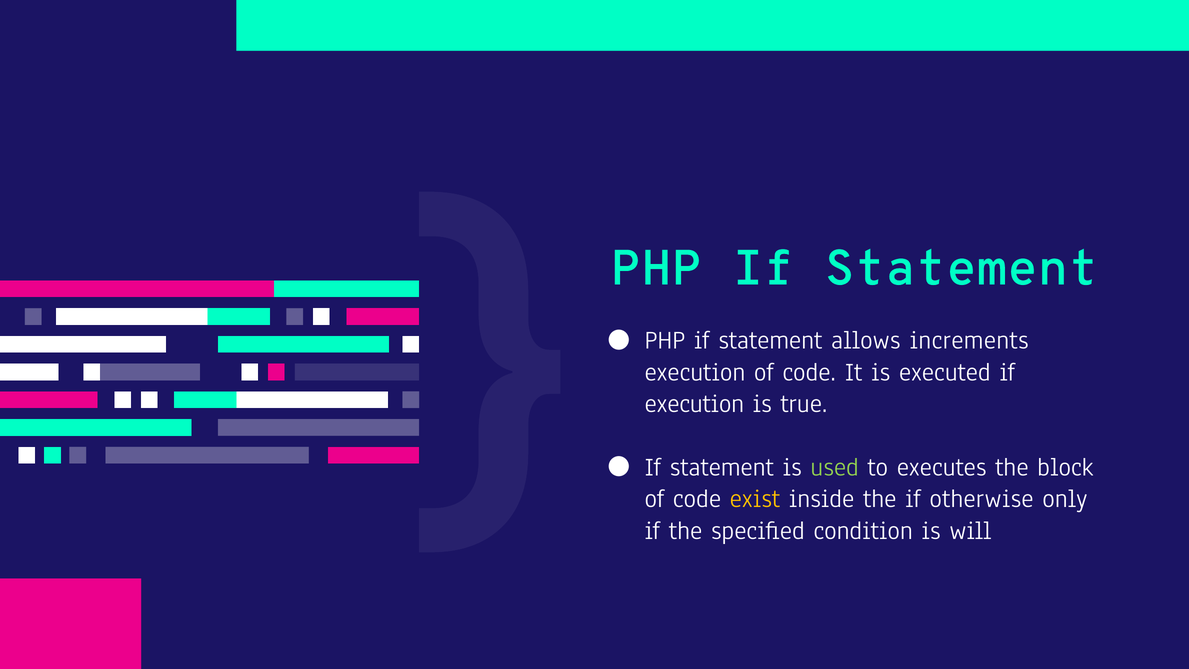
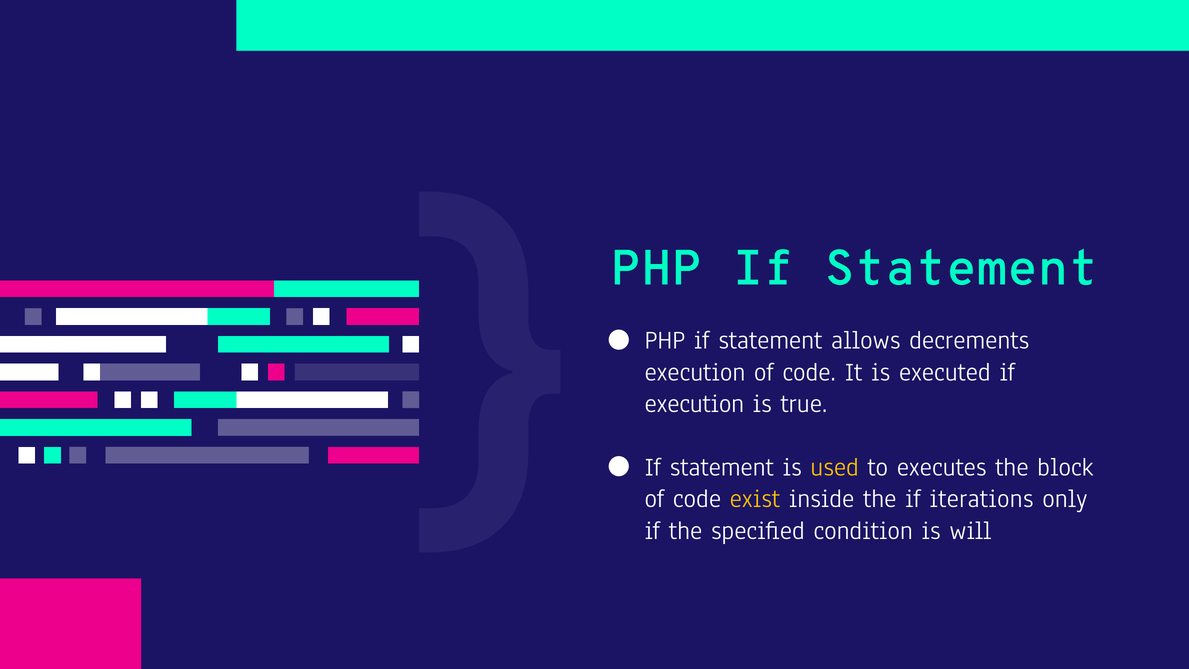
increments: increments -> decrements (969, 340)
used colour: light green -> yellow (835, 467)
otherwise: otherwise -> iterations (981, 499)
